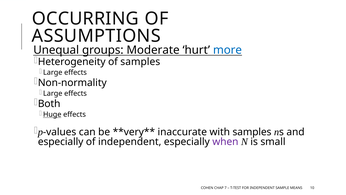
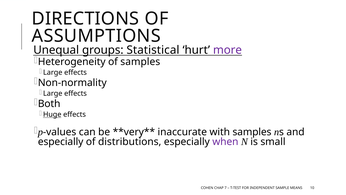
OCCURRING: OCCURRING -> DIRECTIONS (85, 19)
Moderate: Moderate -> Statistical (153, 50)
more colour: blue -> purple (227, 50)
of independent: independent -> distributions (130, 142)
